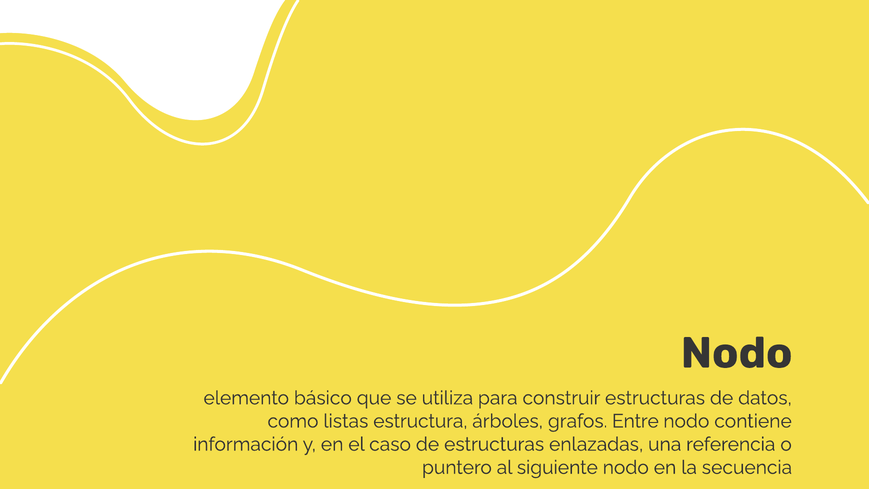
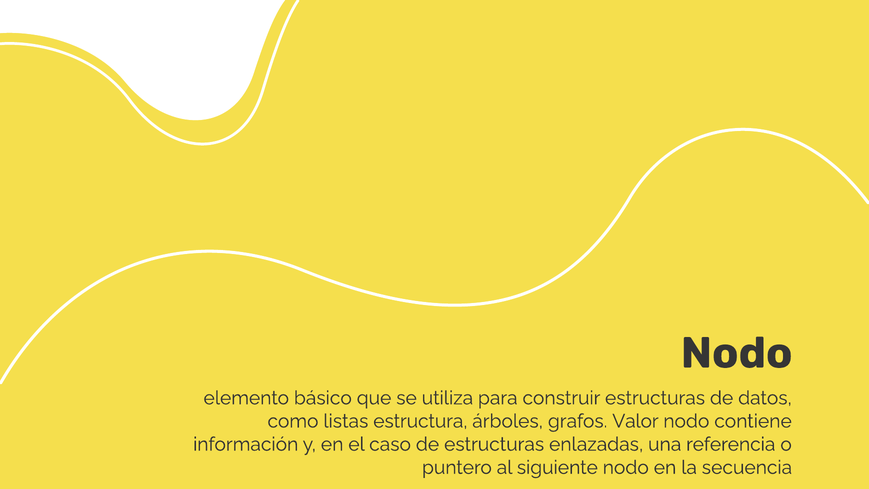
Entre: Entre -> Valor (635, 421)
